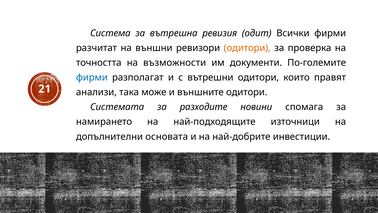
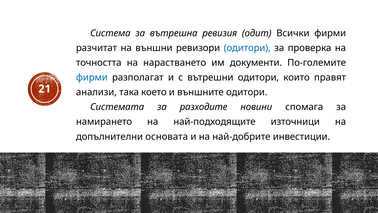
одитори colour: orange -> blue (247, 48)
възможности: възможности -> нарастването (175, 63)
може: може -> което (154, 92)
